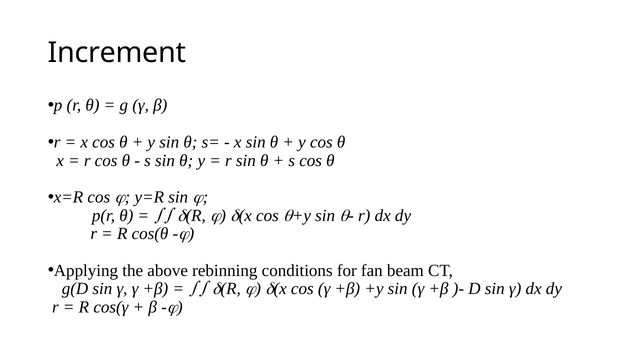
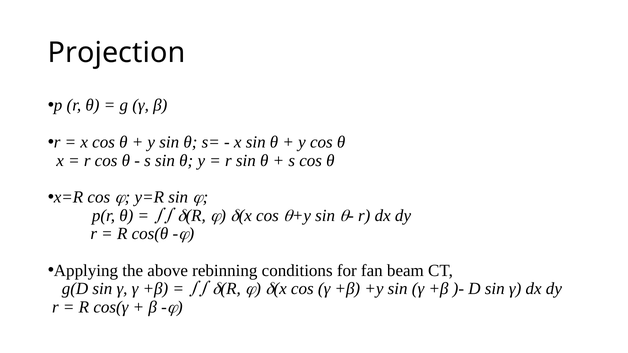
Increment: Increment -> Projection (117, 53)
